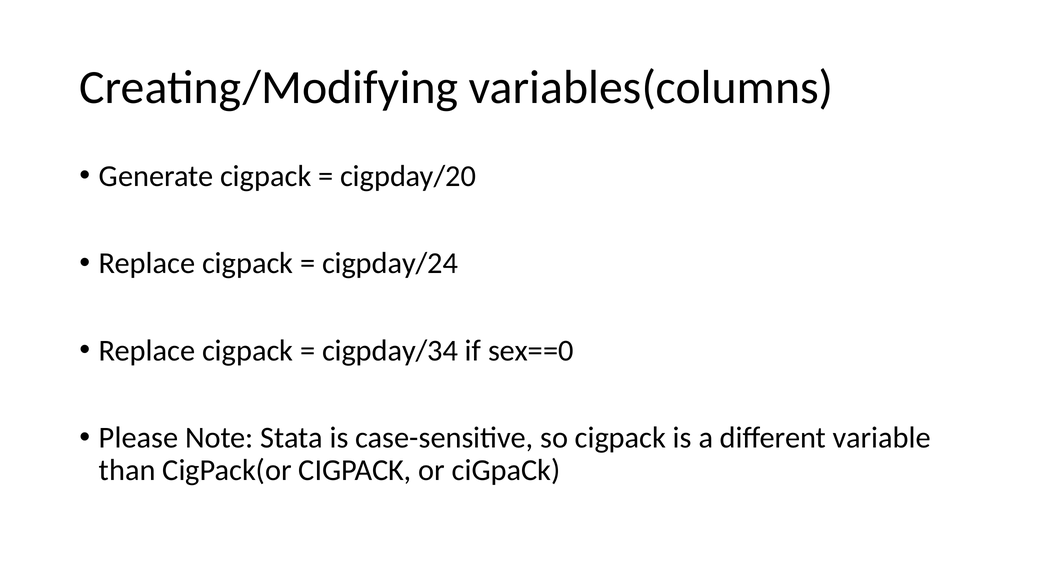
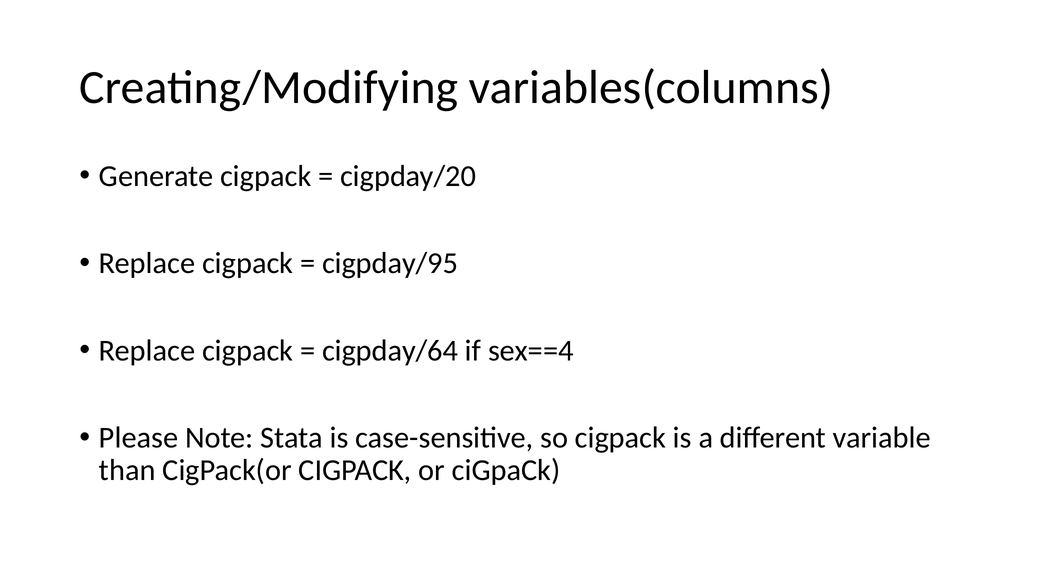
cigpday/24: cigpday/24 -> cigpday/95 (390, 263)
cigpday/34: cigpday/34 -> cigpday/64 (390, 351)
sex==0: sex==0 -> sex==4 (531, 351)
